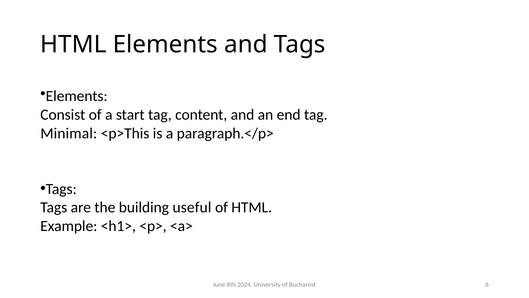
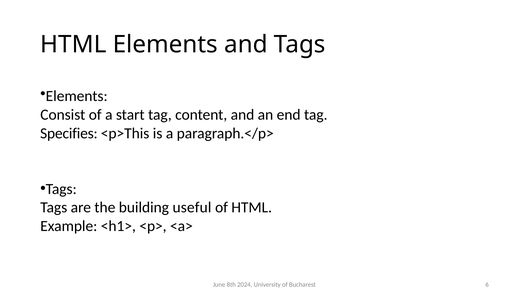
Minimal: Minimal -> Specifies (69, 133)
